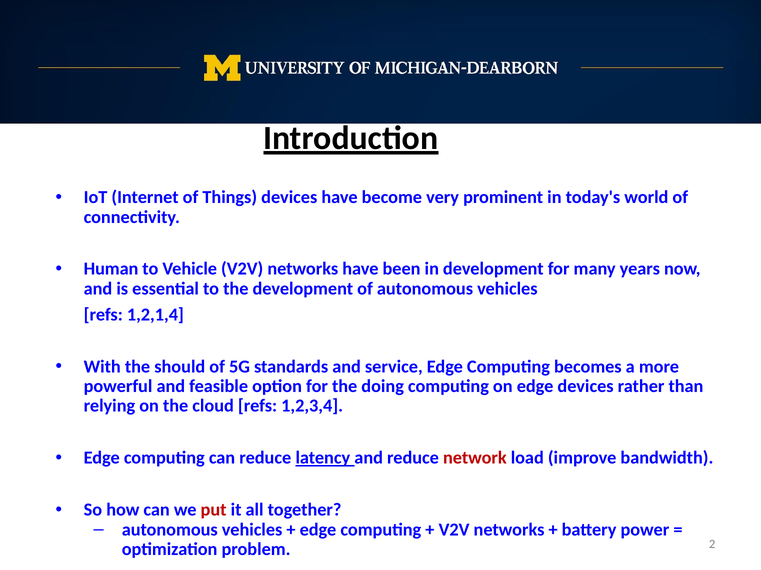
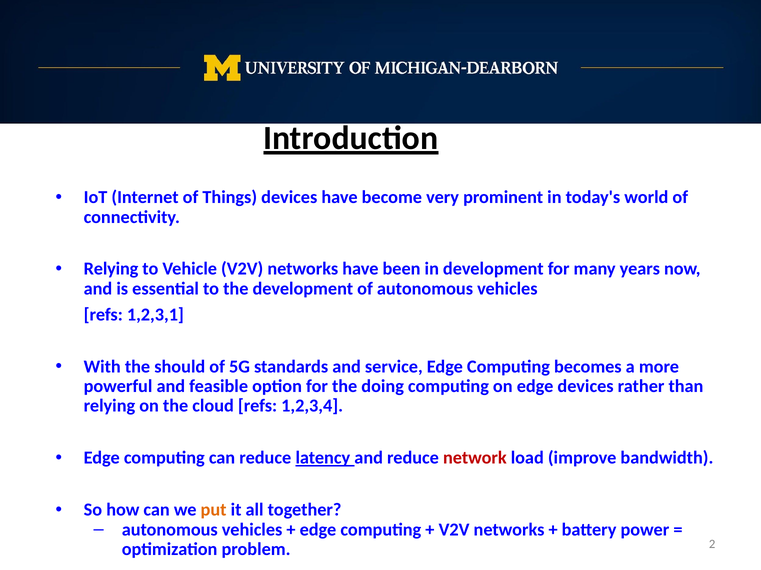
Human: Human -> Relying (111, 269)
1,2,1,4: 1,2,1,4 -> 1,2,3,1 (155, 315)
put colour: red -> orange (214, 510)
